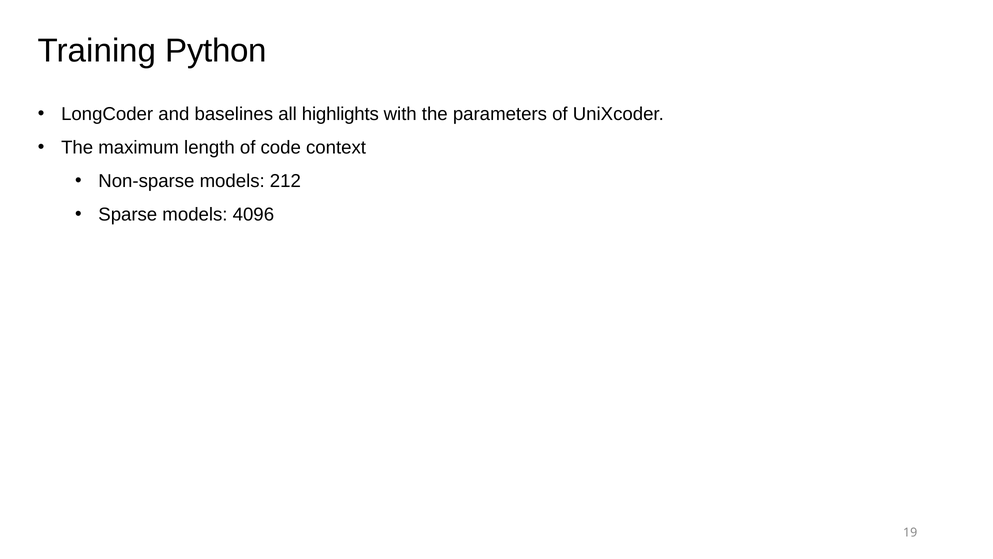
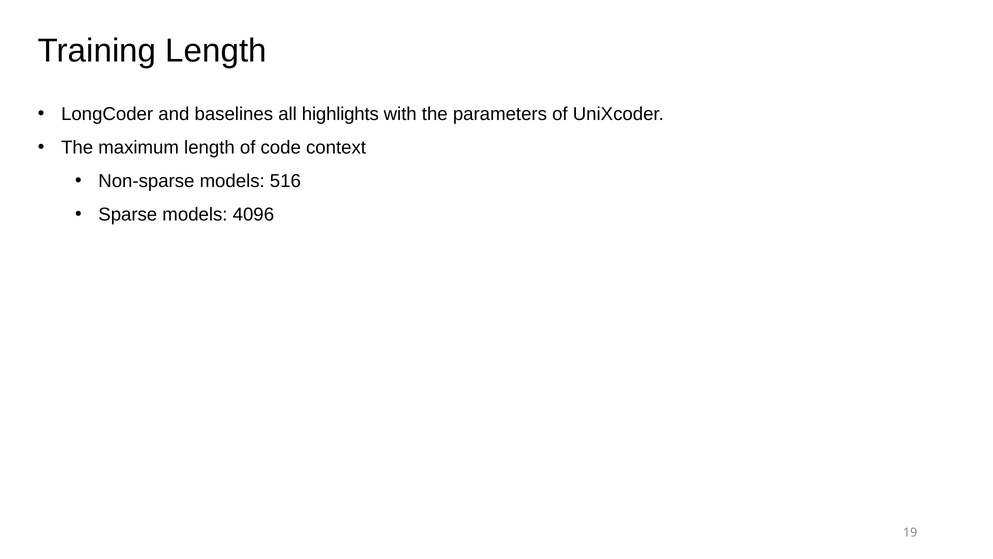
Training Python: Python -> Length (216, 51)
212: 212 -> 516 (285, 181)
